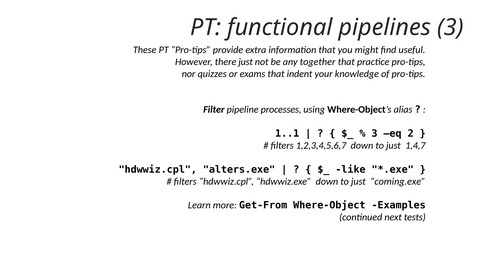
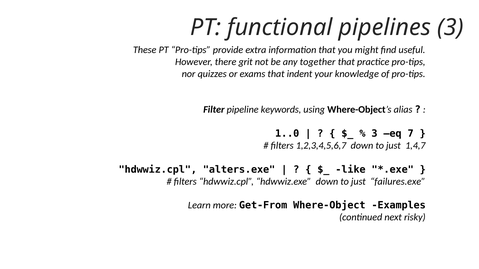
there just: just -> grit (246, 62)
processes: processes -> keywords (281, 110)
1..1: 1..1 -> 1..0 (287, 134)
2: 2 -> 7 (411, 134)
coming.exe: coming.exe -> failures.exe (398, 182)
tests: tests -> risky (415, 218)
